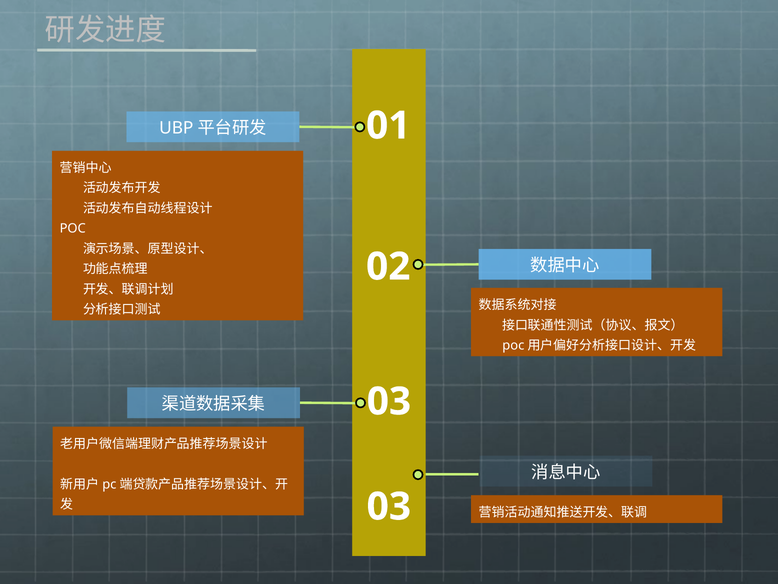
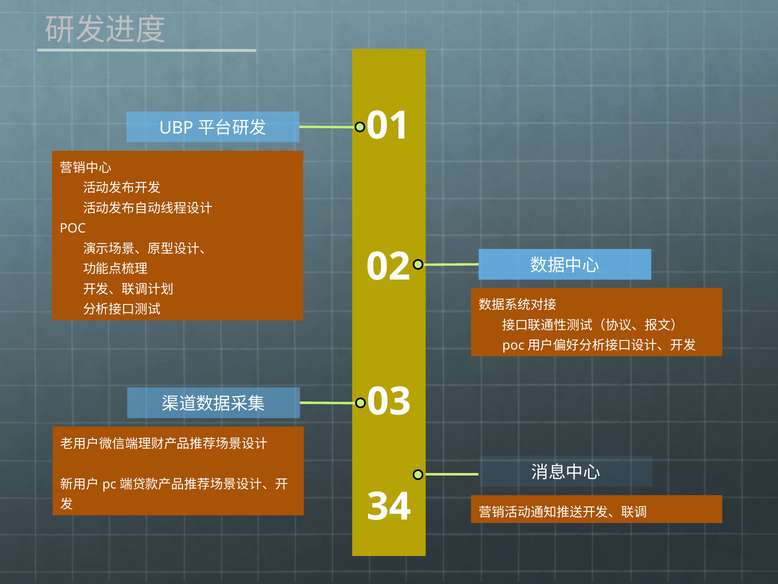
03: 03 -> 34 (389, 506)
